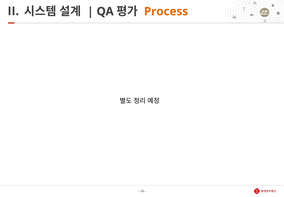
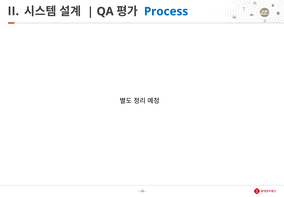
Process colour: orange -> blue (166, 11)
